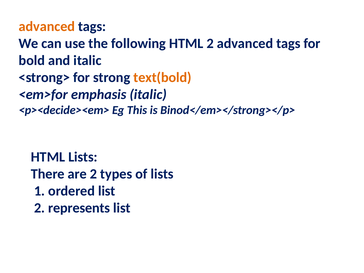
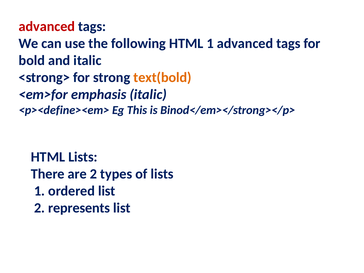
advanced colour: orange -> red (47, 26)
HTML 2: 2 -> 1 (210, 43)
<p><decide><em>: <p><decide><em> -> <p><define><em> (64, 110)
